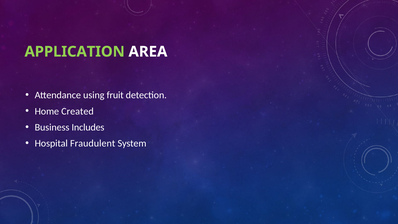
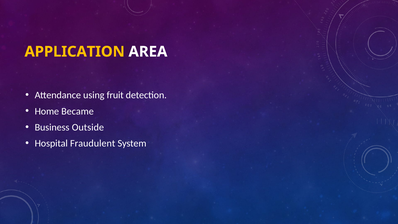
APPLICATION colour: light green -> yellow (75, 52)
Created: Created -> Became (78, 111)
Includes: Includes -> Outside (88, 127)
